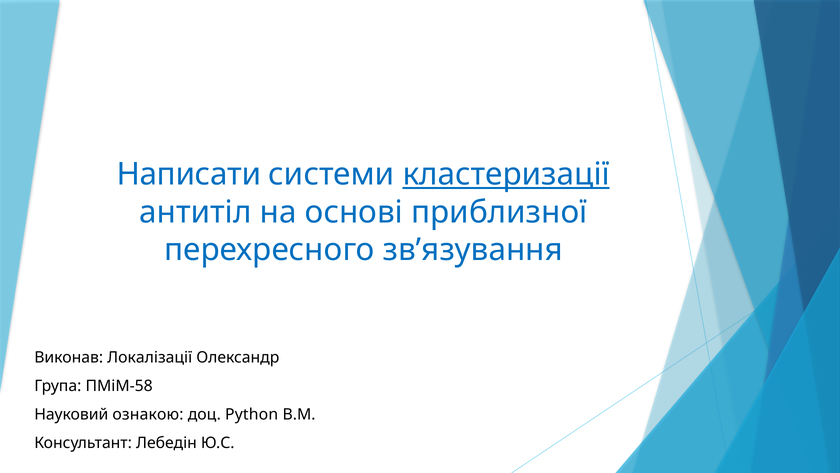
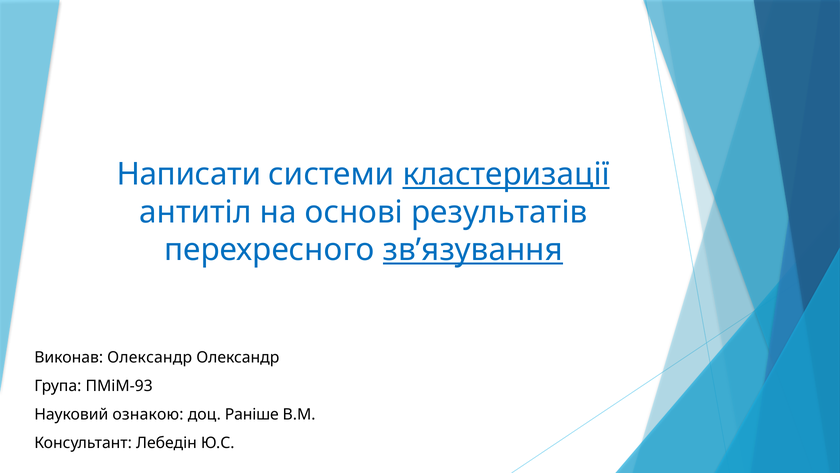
приблизної: приблизної -> результатів (499, 212)
зв’язування underline: none -> present (473, 250)
Виконав Локалізації: Локалізації -> Олександр (150, 357)
ПМіМ-58: ПМіМ-58 -> ПМіМ-93 (119, 386)
Python: Python -> Раніше (252, 414)
